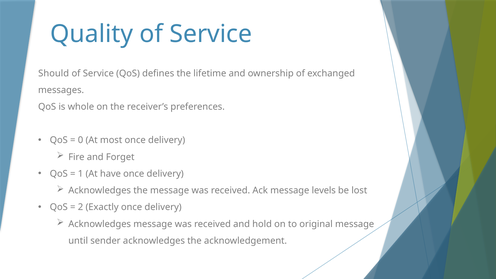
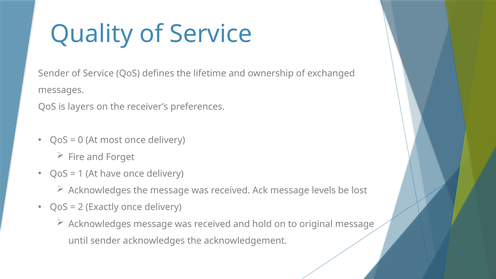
Should: Should -> Sender (54, 73)
whole: whole -> layers (81, 107)
